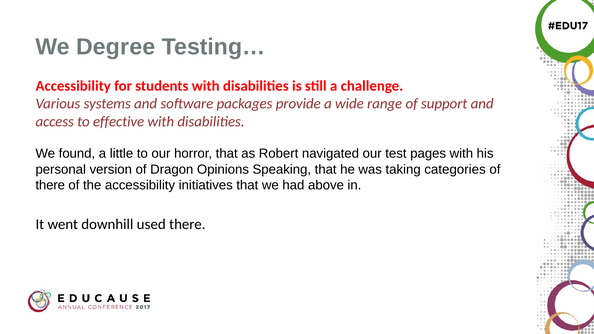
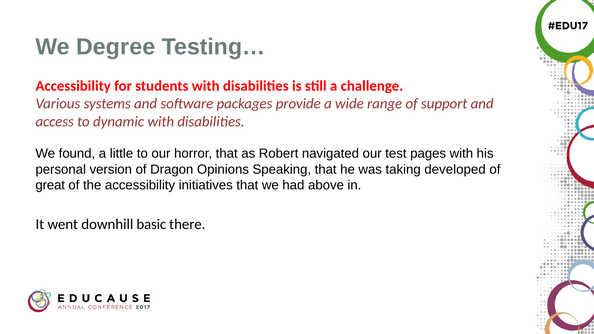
effective: effective -> dynamic (119, 122)
categories: categories -> developed (455, 169)
there: there -> great (50, 185)
used: used -> basic (151, 224)
